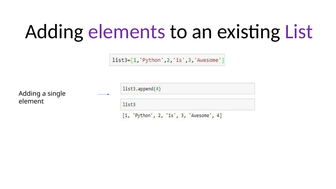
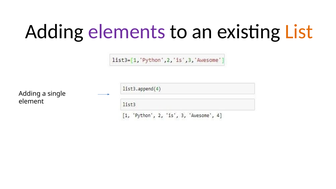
List colour: purple -> orange (299, 32)
